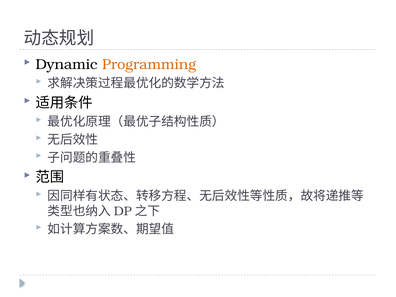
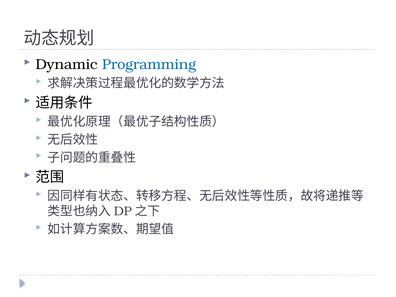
Programming colour: orange -> blue (149, 64)
